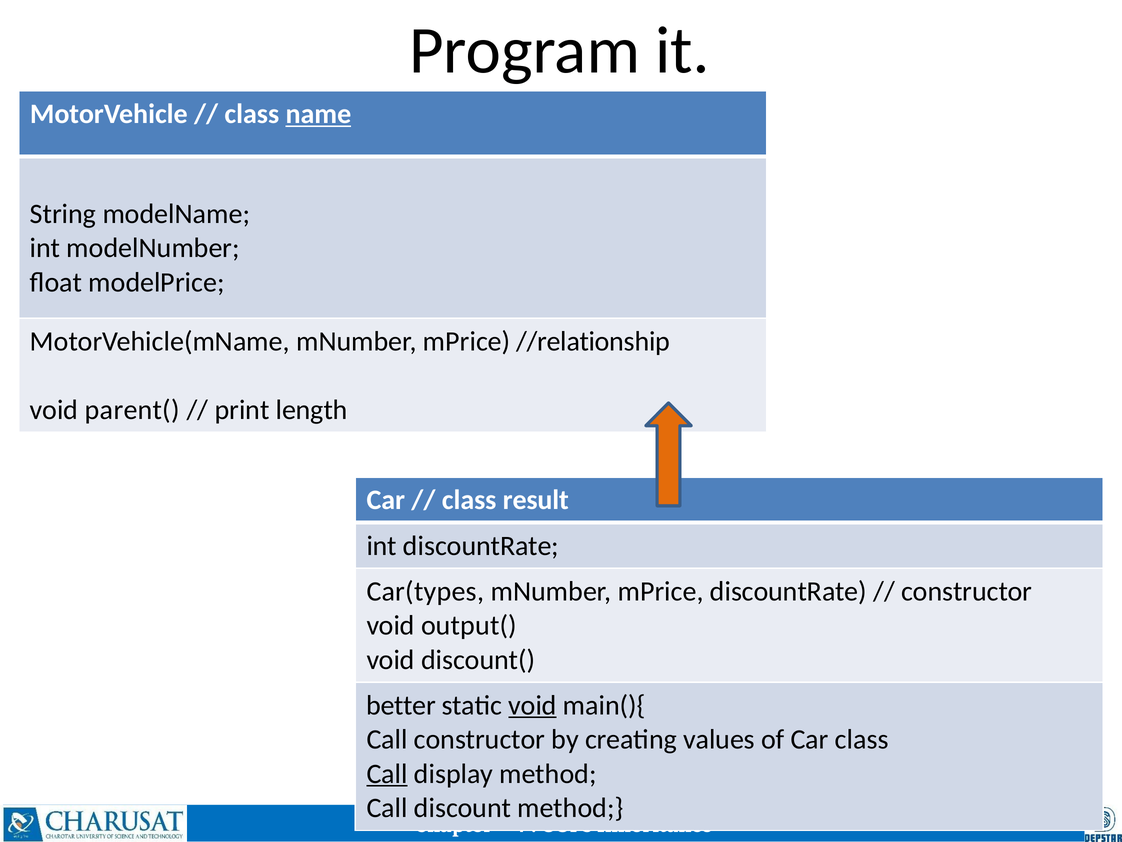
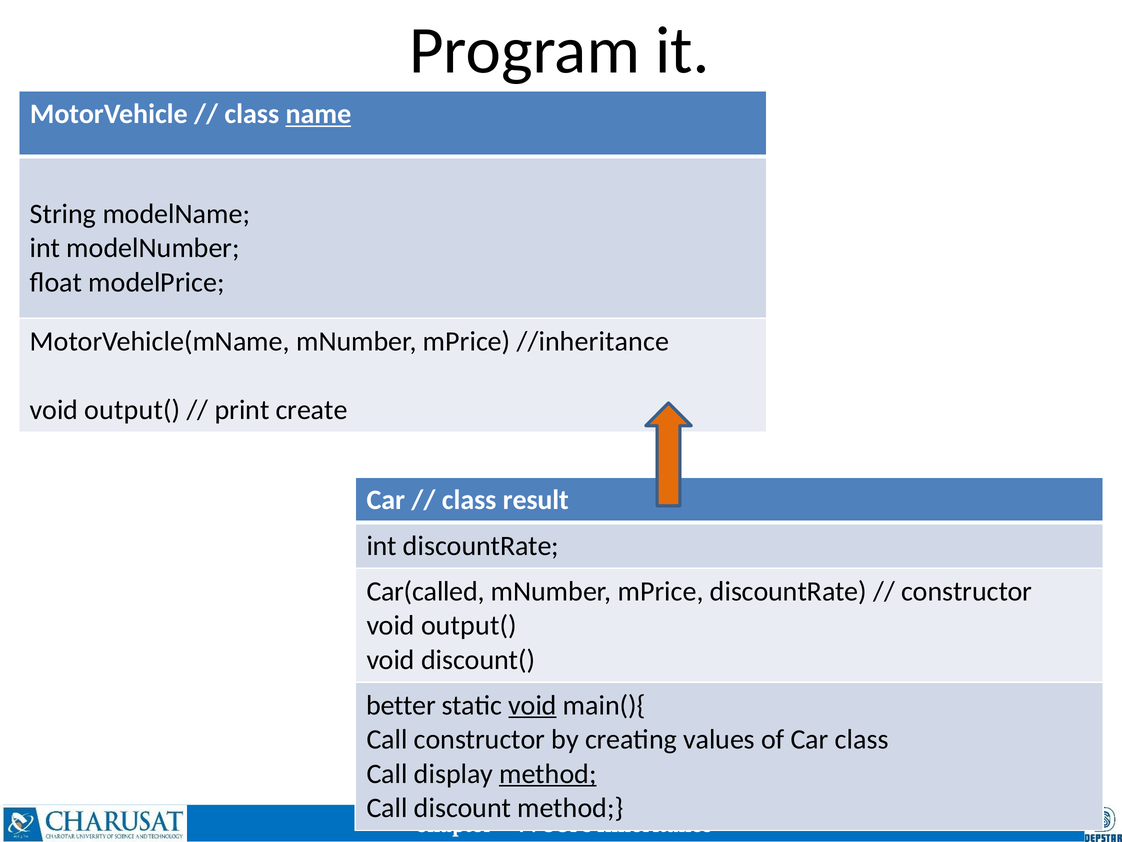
//relationship: //relationship -> //inheritance (593, 341)
parent(: parent( -> output( (132, 410)
length: length -> create (312, 410)
Car(types: Car(types -> Car(called (426, 591)
Call underline: present -> none (387, 773)
method underline: none -> present (548, 773)
